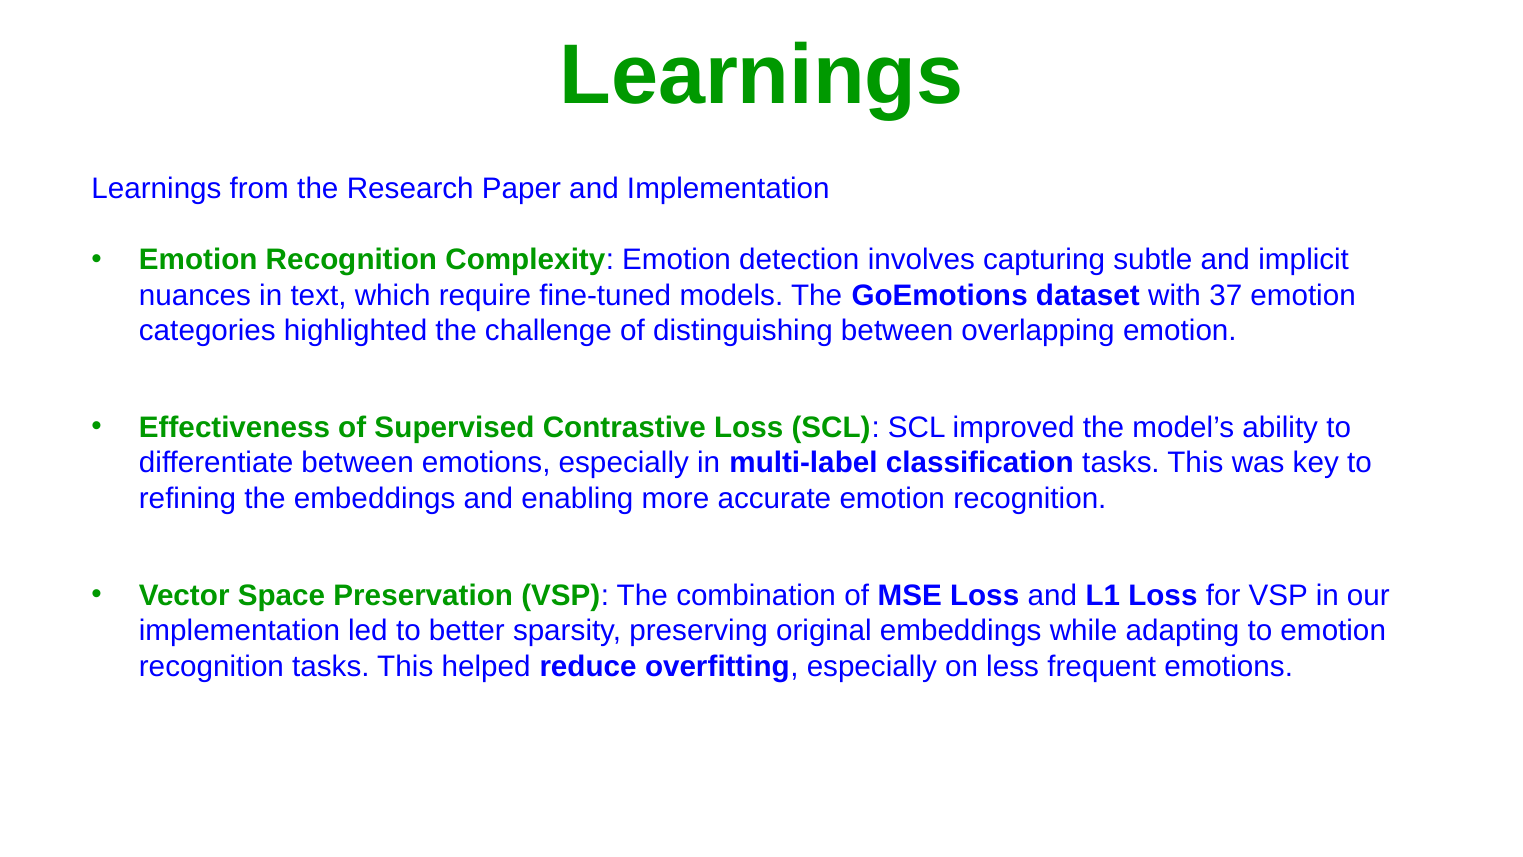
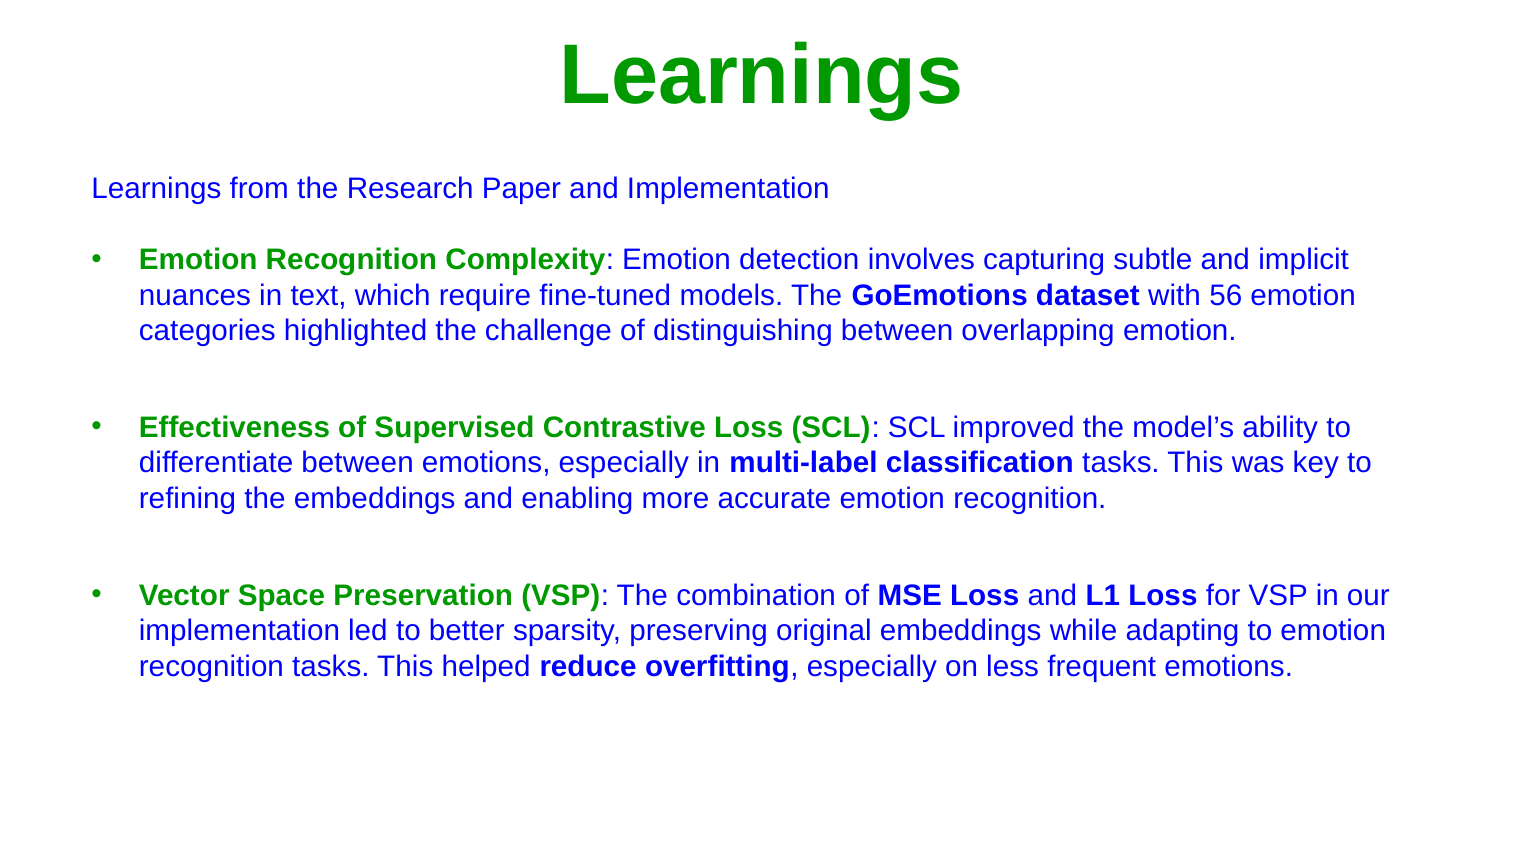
37: 37 -> 56 (1226, 295)
